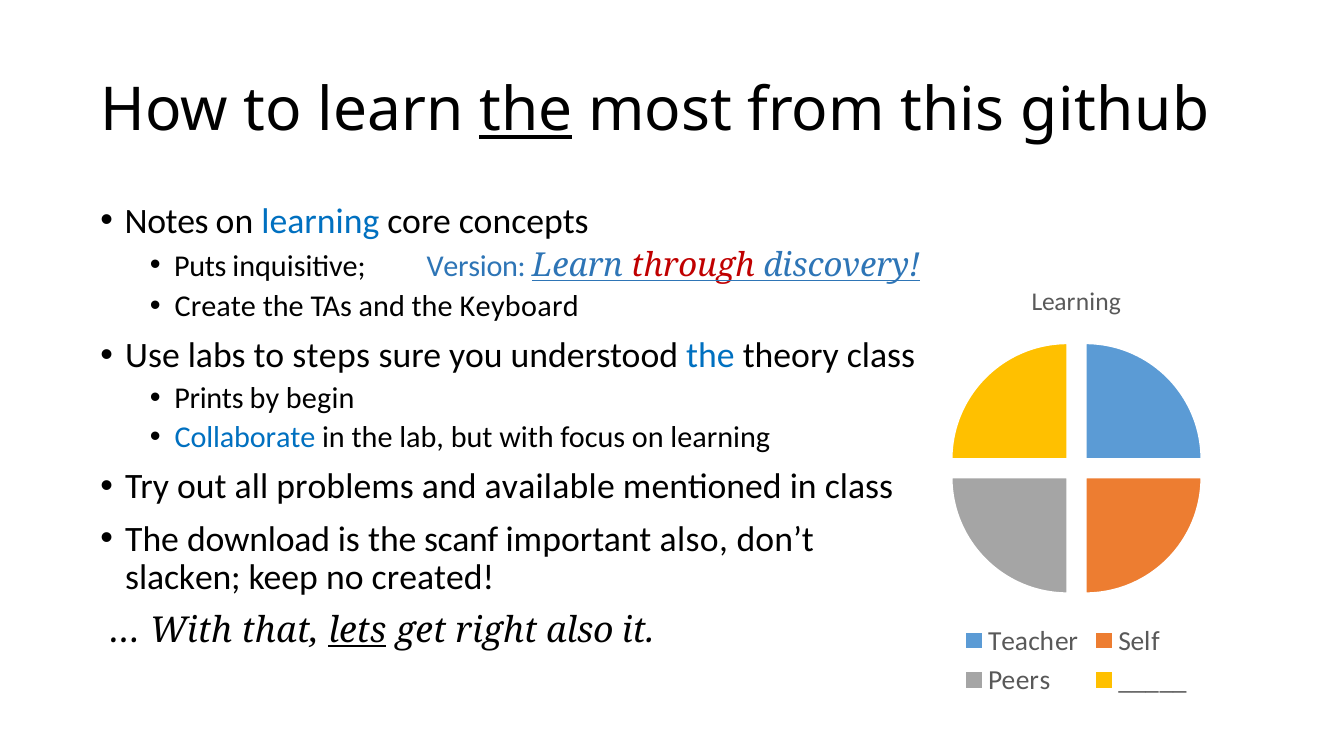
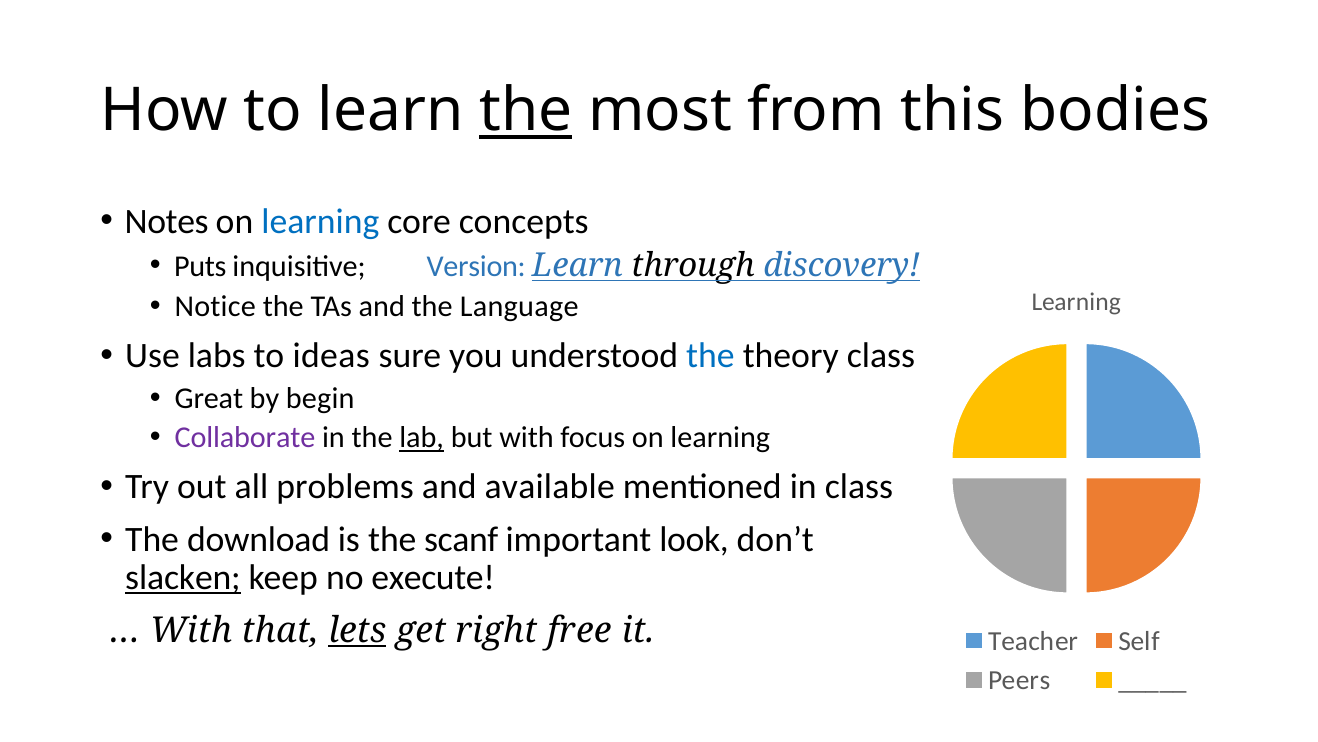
github: github -> bodies (1115, 111)
through colour: red -> black (693, 265)
Create: Create -> Notice (215, 306)
Keyboard: Keyboard -> Language (519, 306)
steps: steps -> ideas (331, 355)
Prints: Prints -> Great (209, 398)
Collaborate colour: blue -> purple (245, 437)
lab underline: none -> present (422, 437)
important also: also -> look (694, 539)
slacken underline: none -> present (183, 577)
created: created -> execute (433, 577)
right also: also -> free (579, 630)
